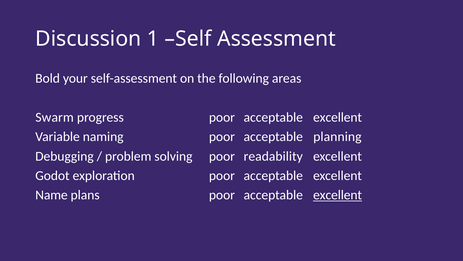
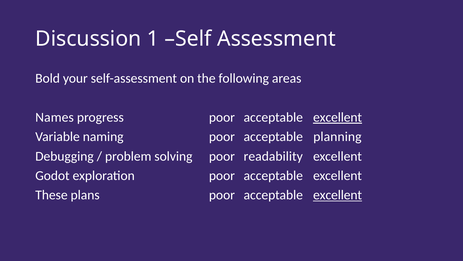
Swarm: Swarm -> Names (55, 117)
excellent underline: none -> present (338, 117)
Name: Name -> These (51, 195)
